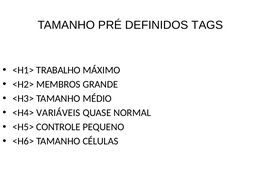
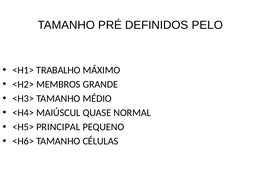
TAGS: TAGS -> PELO (207, 25)
VARIÁVEIS: VARIÁVEIS -> MAIÚSCUL (58, 113)
CONTROLE: CONTROLE -> PRINCIPAL (58, 127)
